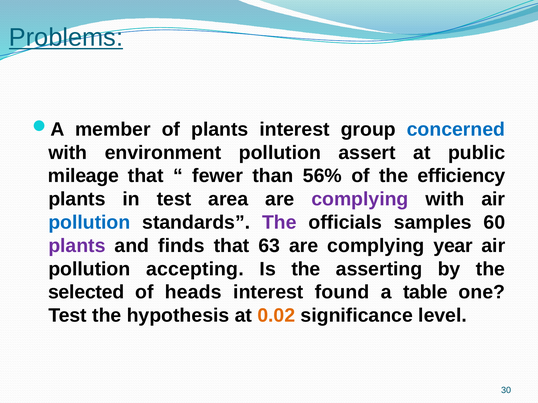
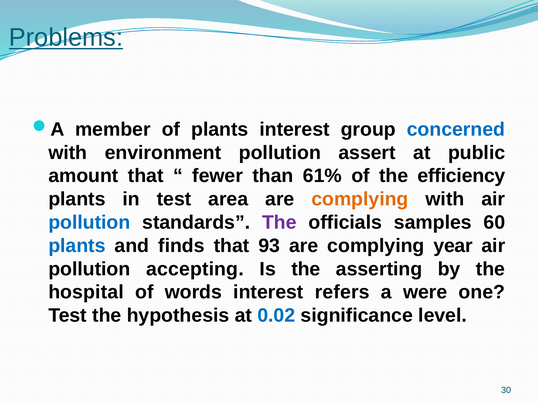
mileage: mileage -> amount (83, 176)
56%: 56% -> 61% (322, 176)
complying colour: purple -> orange (360, 199)
plants colour: purple -> blue (77, 246)
63: 63 -> 93 (269, 246)
selected: selected -> hospital (86, 293)
heads: heads -> words (193, 293)
found: found -> refers (342, 293)
table: table -> were (425, 293)
0.02 colour: orange -> blue (276, 316)
